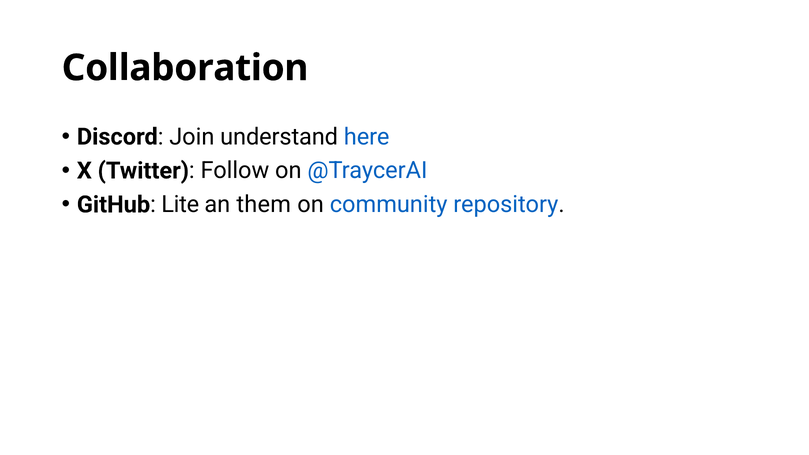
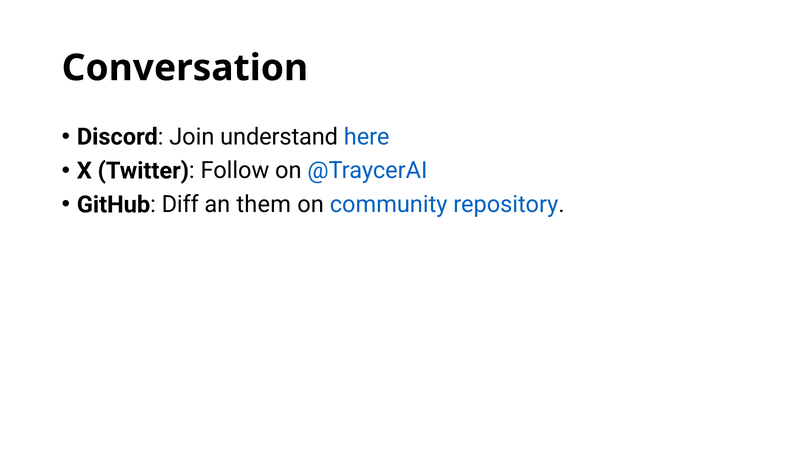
Collaboration: Collaboration -> Conversation (185, 68)
Lite: Lite -> Diff (180, 205)
